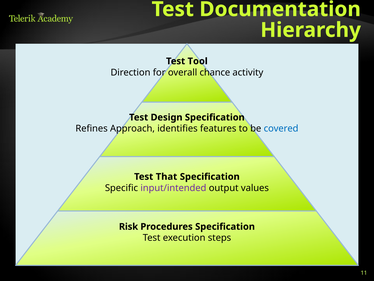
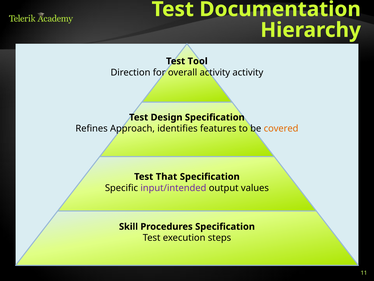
overall chance: chance -> activity (215, 72)
covered colour: blue -> orange (281, 128)
Risk: Risk -> Skill (128, 226)
